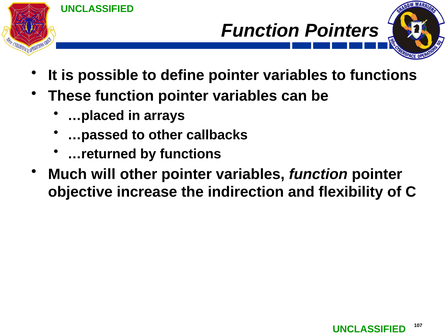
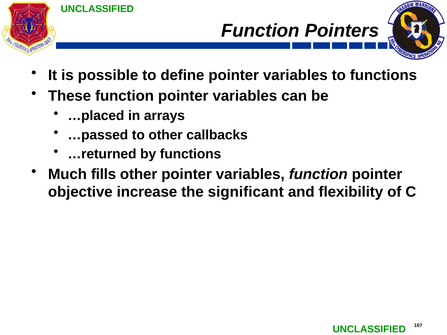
will: will -> fills (104, 174)
indirection: indirection -> significant (246, 192)
